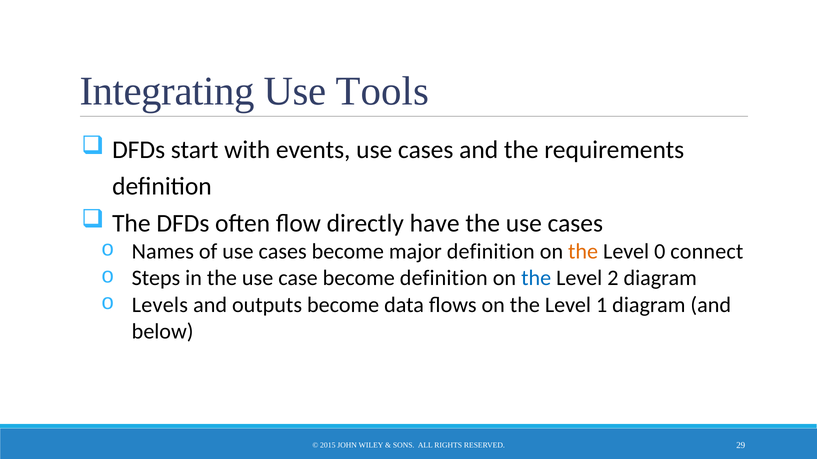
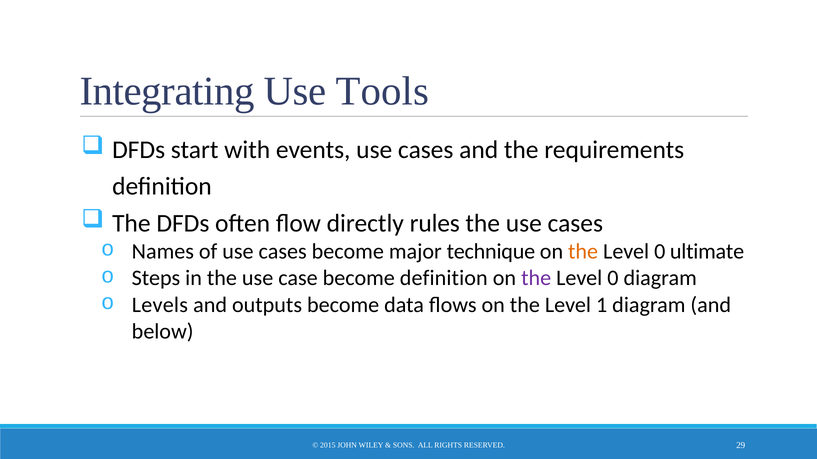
have: have -> rules (435, 224)
major definition: definition -> technique (491, 252)
connect: connect -> ultimate (707, 252)
the colour: blue -> purple (536, 279)
2: 2 -> 0 (613, 279)
